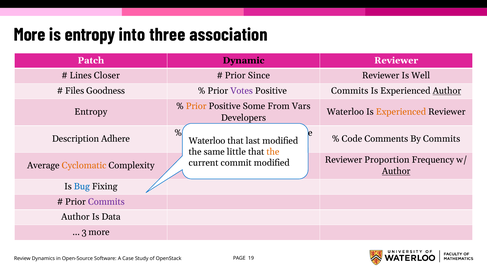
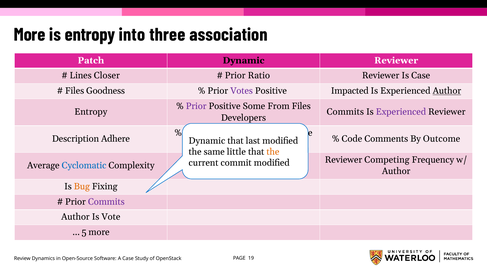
Since: Since -> Ratio (259, 76)
Is Well: Well -> Case (421, 76)
Positive Commits: Commits -> Impacted (350, 91)
Prior colour: orange -> purple (196, 106)
From Vars: Vars -> Files (301, 106)
Waterloo: Waterloo -> Commits (345, 112)
Experienced colour: orange -> purple (401, 112)
By Commits: Commits -> Outcome (442, 139)
Waterloo: Waterloo -> Dynamic (207, 141)
Proportion: Proportion -> Competing (387, 160)
Cyclomatic colour: orange -> blue (84, 165)
Author underline: present -> none (396, 171)
Bug colour: blue -> orange (82, 186)
Data: Data -> Vote (111, 217)
3: 3 -> 5 (84, 232)
